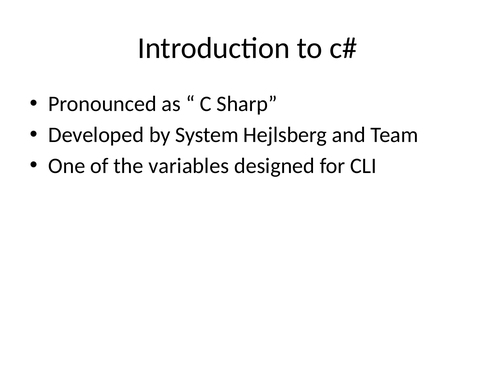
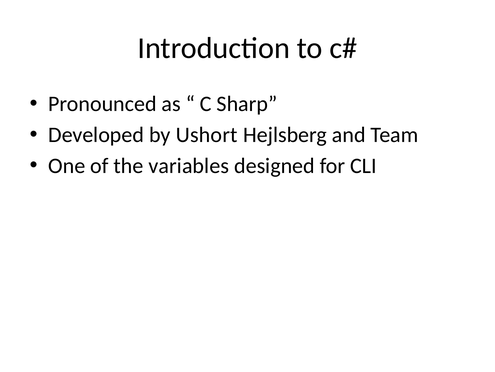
System: System -> Ushort (207, 135)
